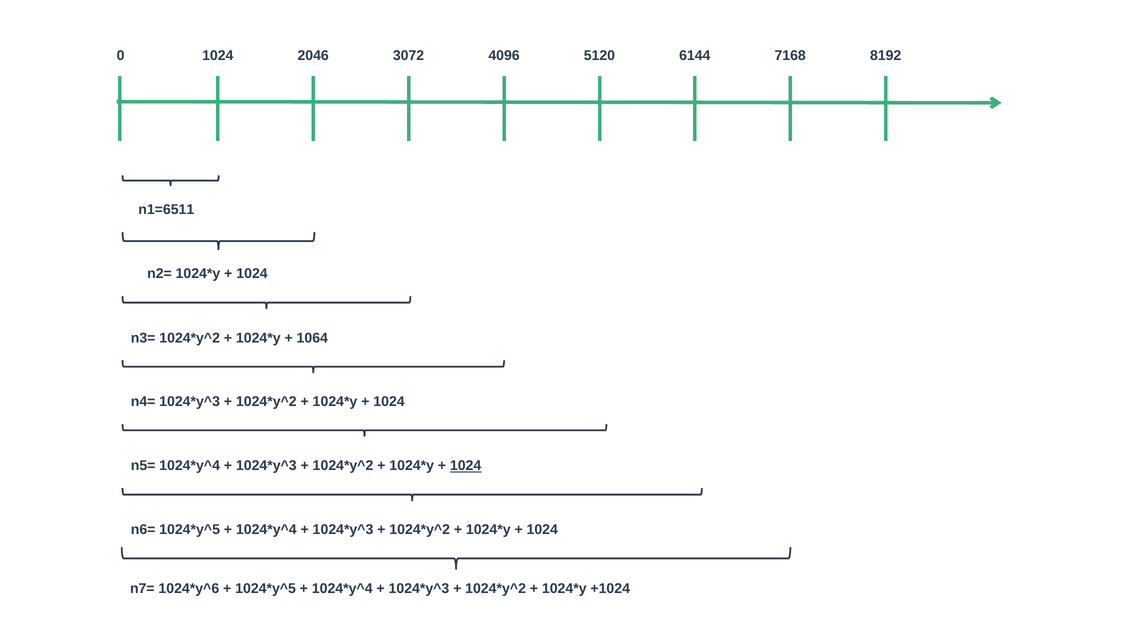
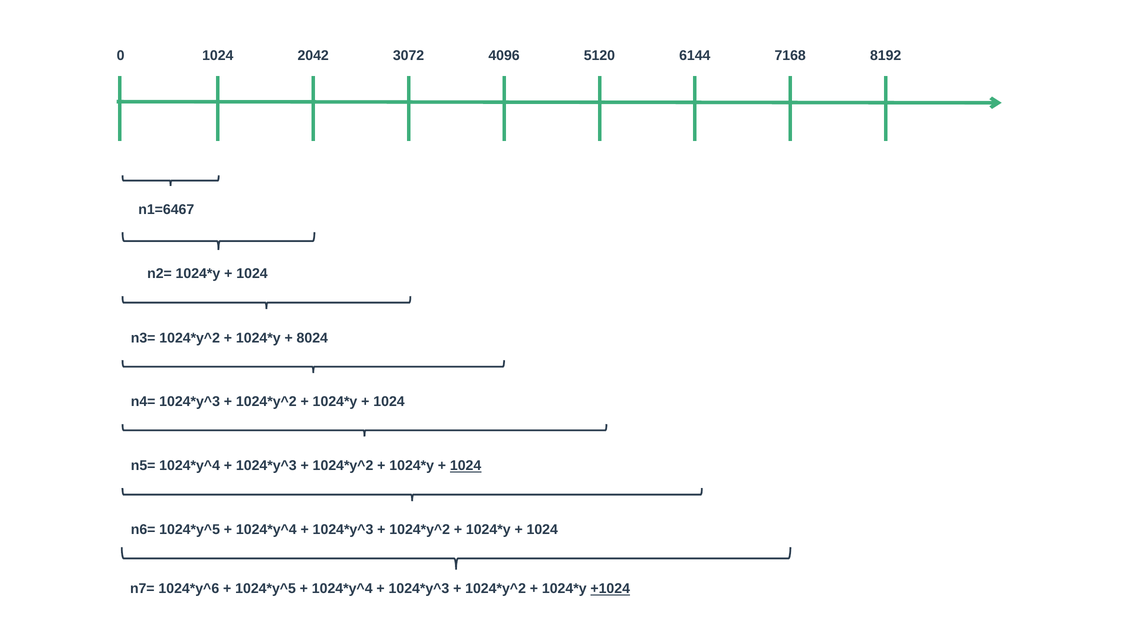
2046: 2046 -> 2042 (313, 56)
n1=6511: n1=6511 -> n1=6467 (166, 210)
1064: 1064 -> 8024 (312, 338)
+1024 underline: none -> present (610, 588)
